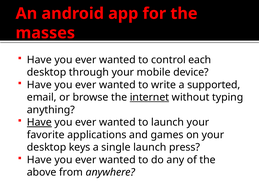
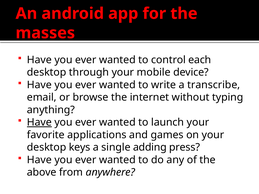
supported: supported -> transcribe (214, 85)
internet underline: present -> none (149, 97)
single launch: launch -> adding (150, 148)
